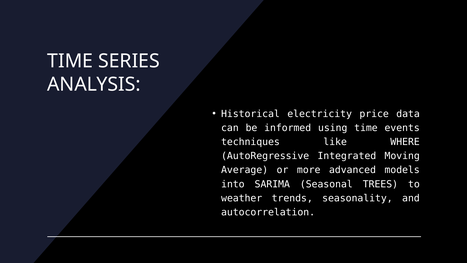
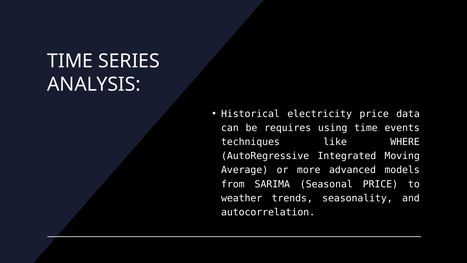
informed: informed -> requires (288, 128)
into: into -> from (233, 184)
Seasonal TREES: TREES -> PRICE (380, 184)
